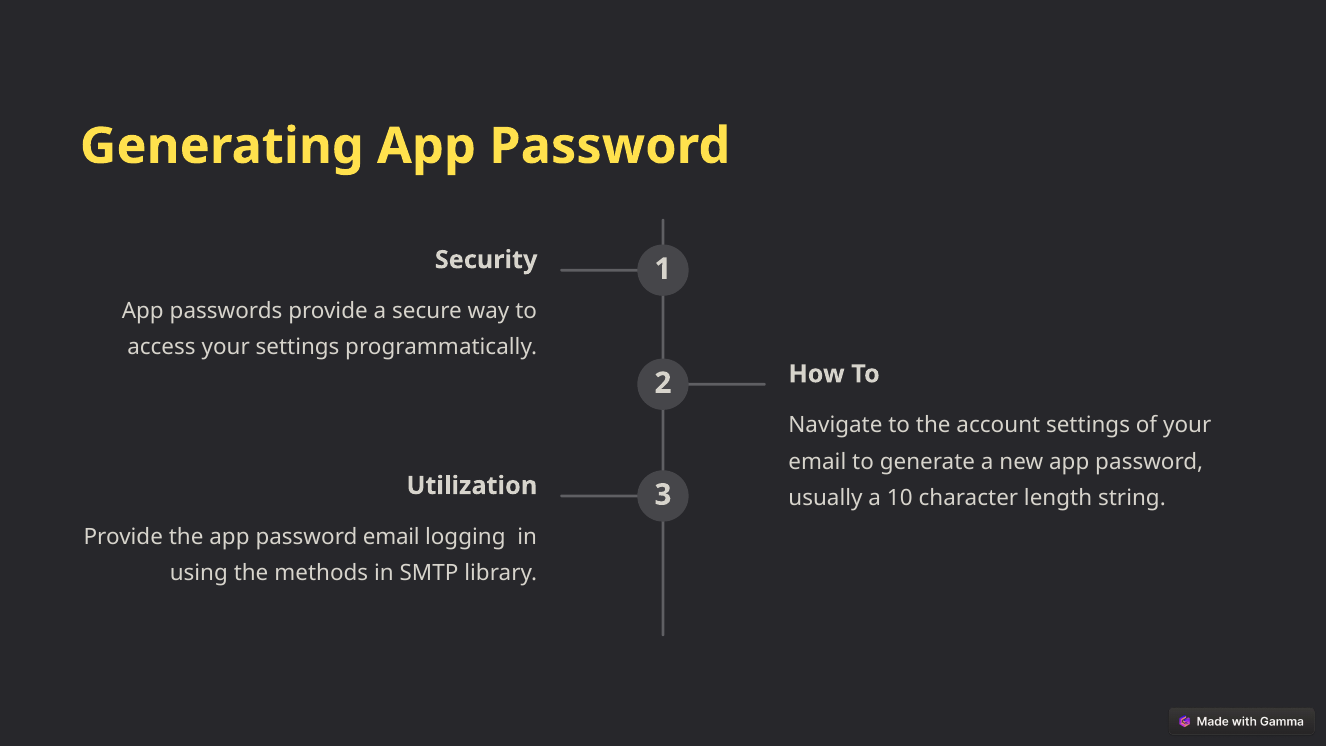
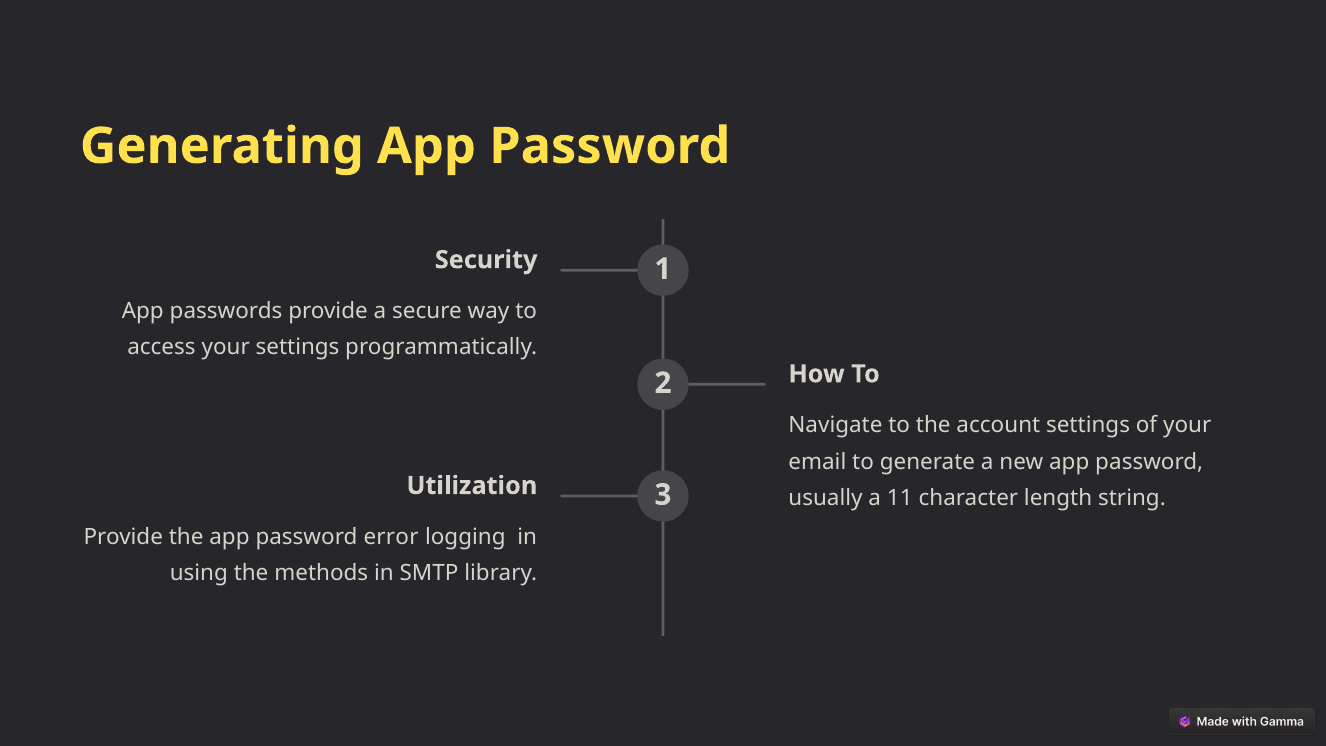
10: 10 -> 11 (900, 498)
password email: email -> error (391, 537)
